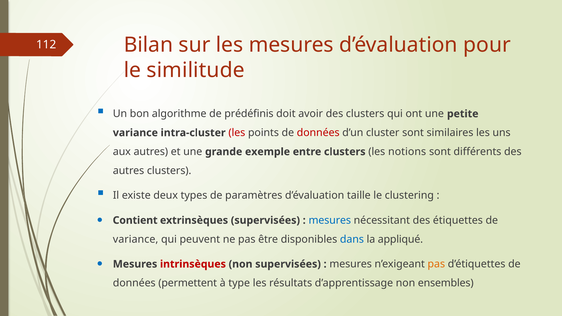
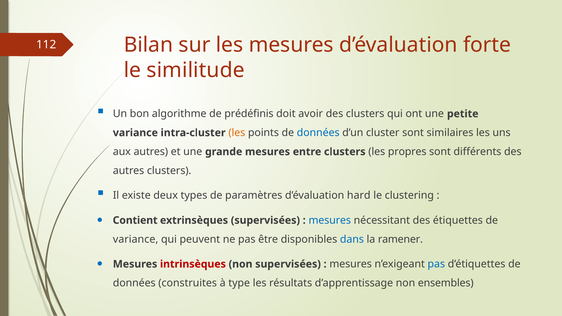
pour: pour -> forte (487, 45)
les colour: red -> orange (237, 133)
données colour: red -> blue (318, 133)
grande exemple: exemple -> mesures (268, 152)
notions: notions -> propres (407, 152)
taille: taille -> hard (359, 196)
appliqué: appliqué -> ramener (400, 239)
pas colour: orange -> blue (436, 264)
permettent: permettent -> construites (188, 283)
